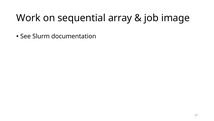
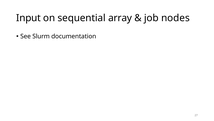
Work: Work -> Input (28, 18)
image: image -> nodes (175, 18)
